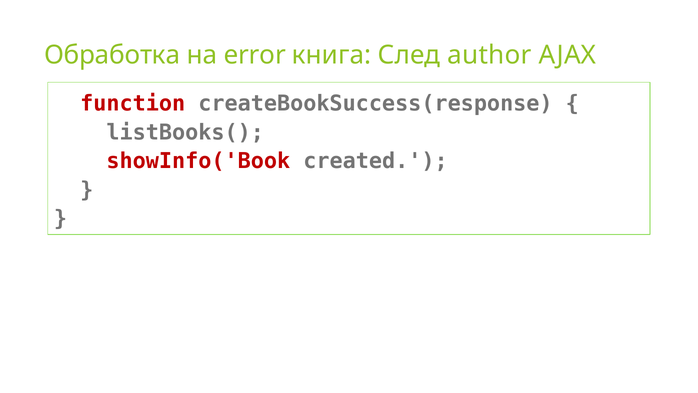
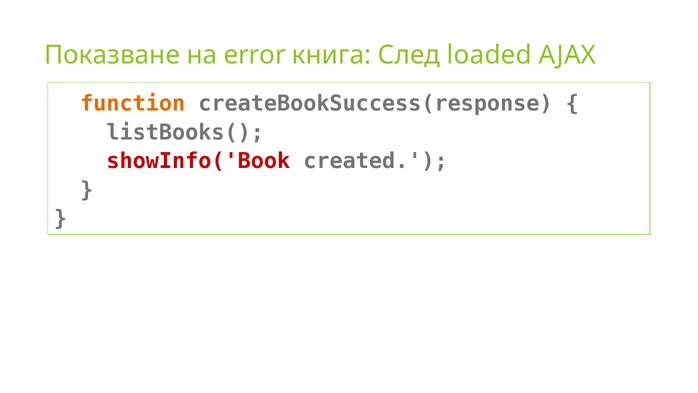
Обработка: Обработка -> Показване (112, 55)
author: author -> loaded (489, 55)
function colour: red -> orange (133, 103)
